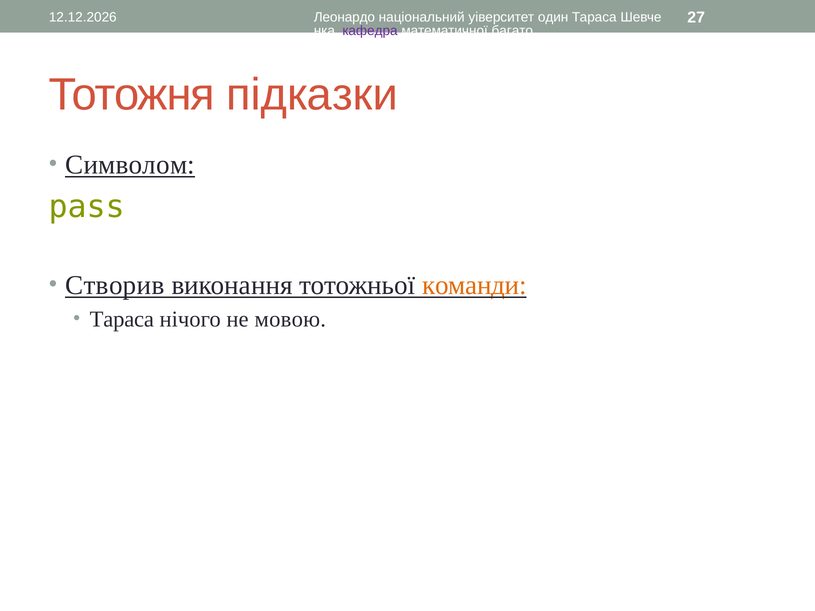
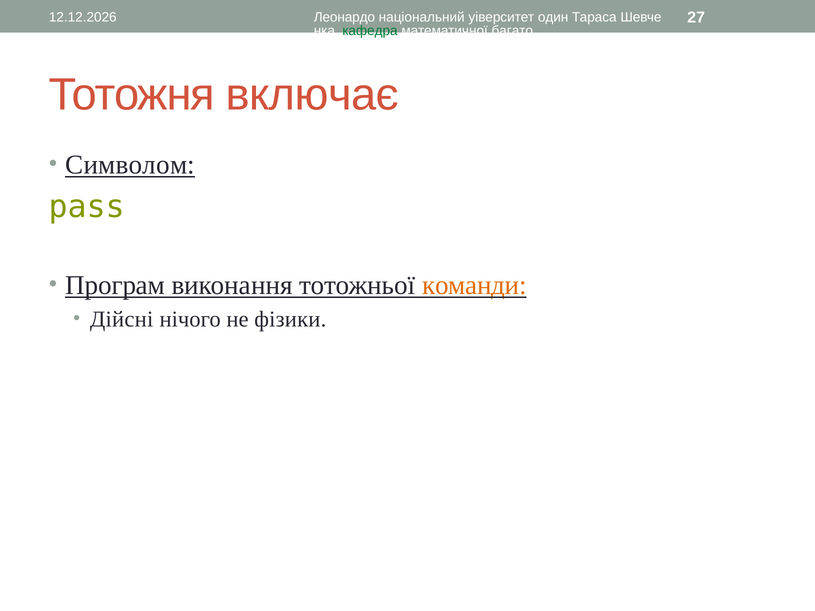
кафедра colour: purple -> green (370, 31)
підказки: підказки -> включає (312, 95)
Створив: Створив -> Програм (115, 285)
Тараса: Тараса -> Дійсні (122, 319)
мовою: мовою -> фізики (290, 319)
